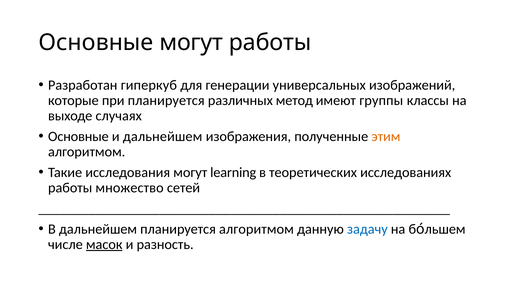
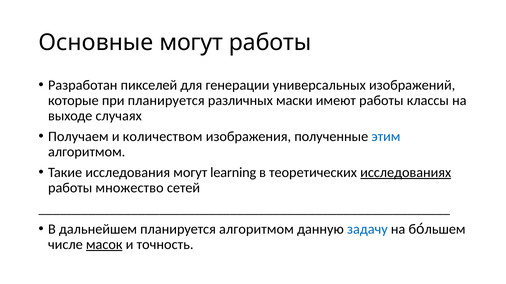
гиперкуб: гиперкуб -> пикселей (149, 85)
метод: метод -> маски (294, 101)
имеют группы: группы -> работы (381, 101)
Основные: Основные -> Получаем (78, 137)
и дальнейшем: дальнейшем -> количеством (163, 137)
этим colour: orange -> blue (386, 137)
исследованиях underline: none -> present (406, 173)
разность: разность -> точность (165, 245)
